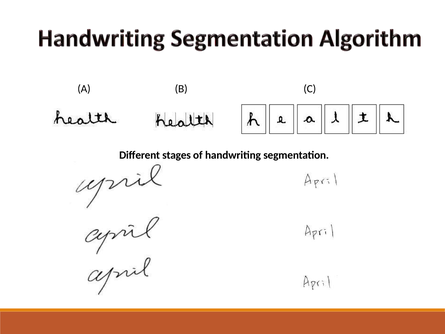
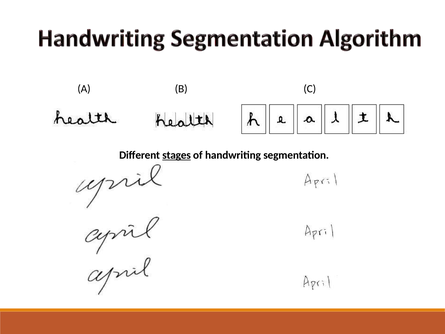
stages underline: none -> present (177, 155)
